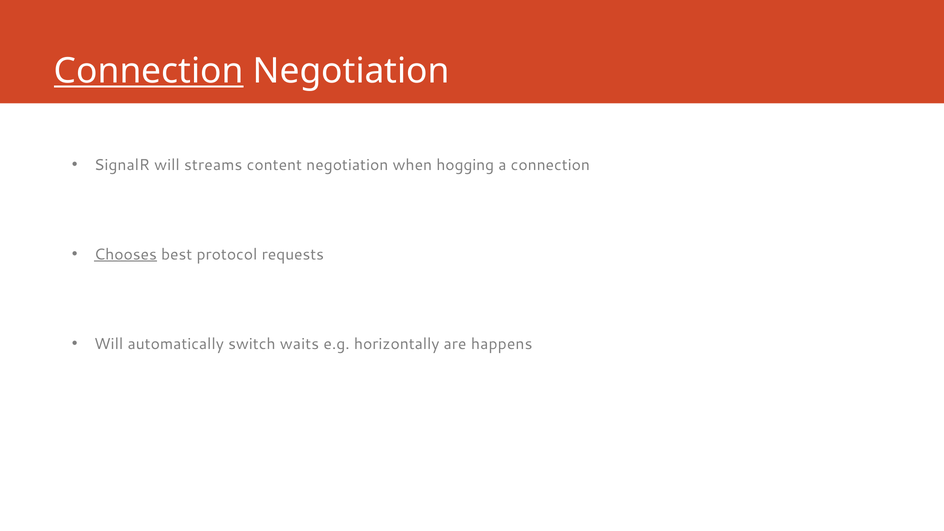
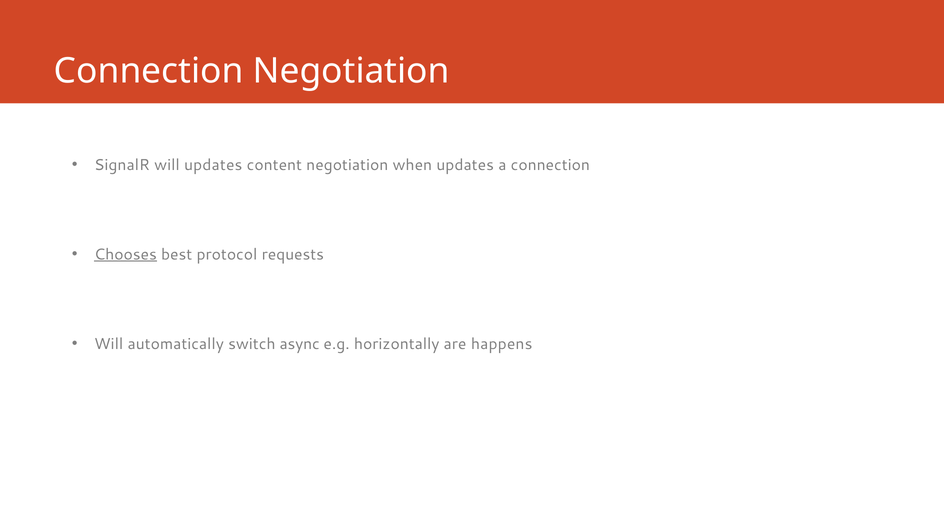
Connection underline: present -> none (149, 71)
will streams: streams -> updates (213, 165)
when hogging: hogging -> updates (465, 165)
waits: waits -> async (300, 344)
